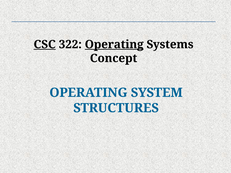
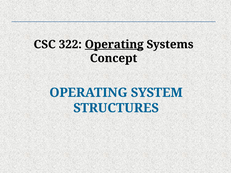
CSC underline: present -> none (45, 44)
